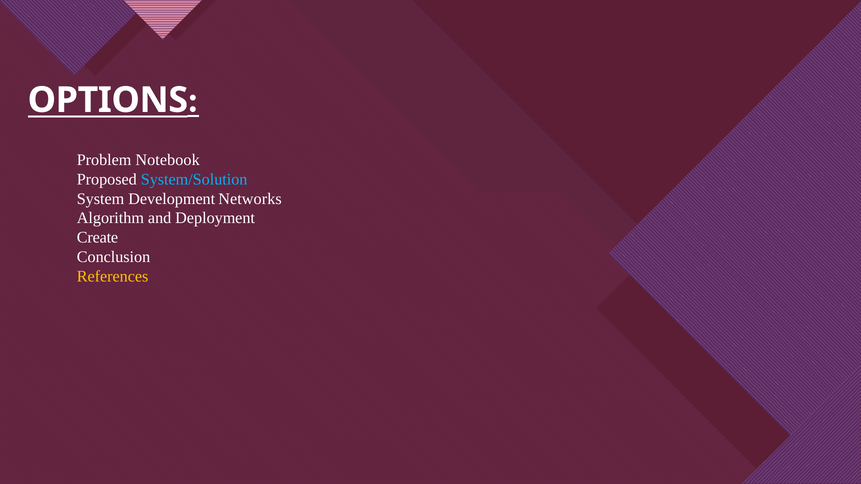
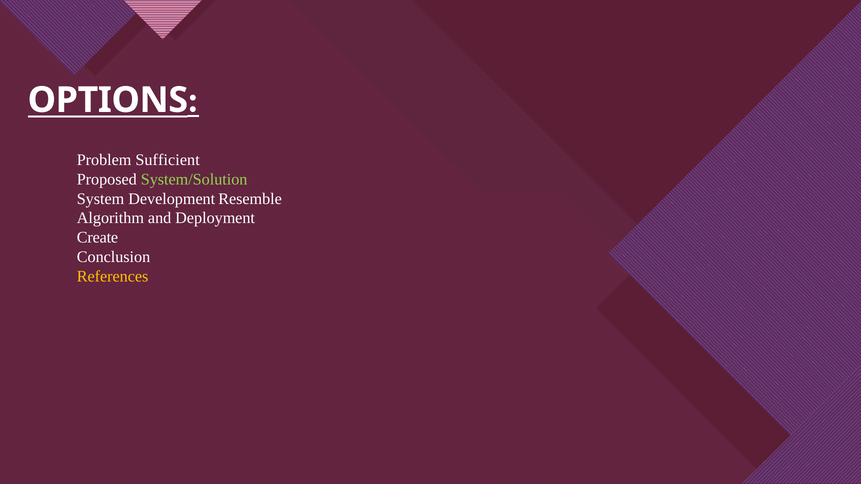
Notebook: Notebook -> Sufficient (168, 160)
System/Solution colour: light blue -> light green (194, 180)
Networks: Networks -> Resemble (250, 199)
